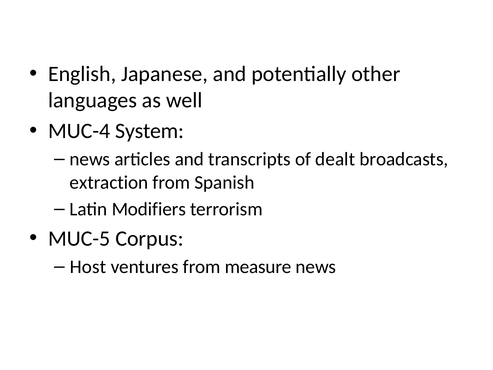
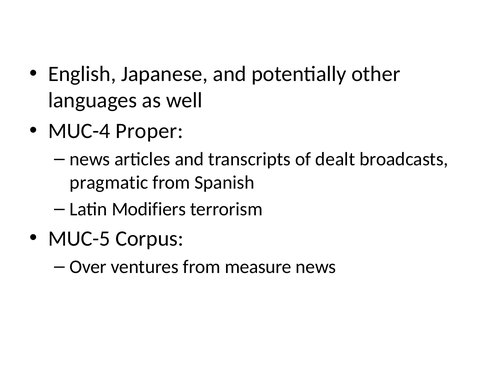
System: System -> Proper (149, 131)
extraction: extraction -> pragmatic (109, 182)
Host: Host -> Over (88, 267)
